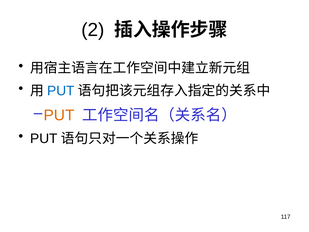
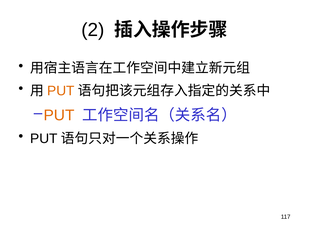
PUT colour: blue -> orange (61, 91)
